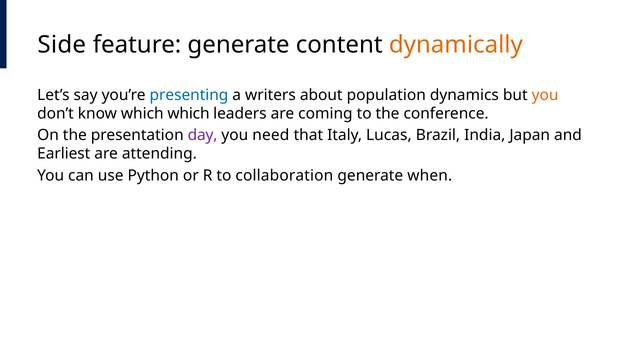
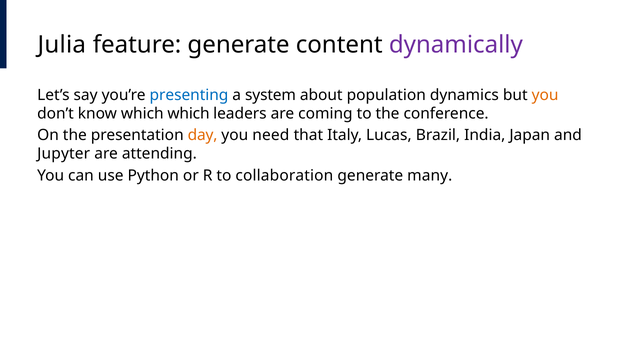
Side: Side -> Julia (62, 45)
dynamically colour: orange -> purple (456, 45)
writers: writers -> system (271, 95)
day colour: purple -> orange (203, 135)
Earliest: Earliest -> Jupyter (64, 154)
when: when -> many (430, 175)
